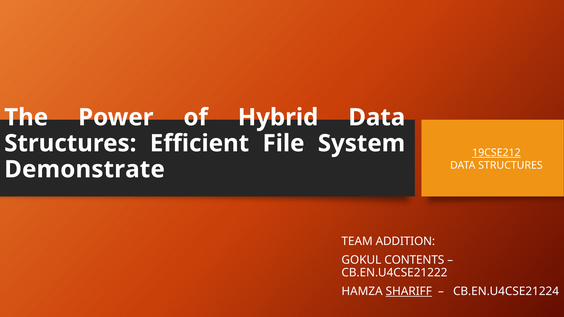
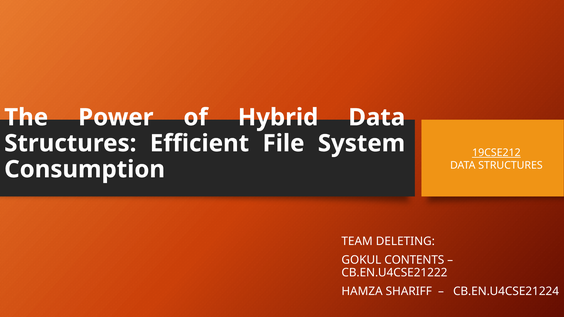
Demonstrate: Demonstrate -> Consumption (85, 169)
ADDITION: ADDITION -> DELETING (405, 242)
SHARIFF underline: present -> none (409, 292)
